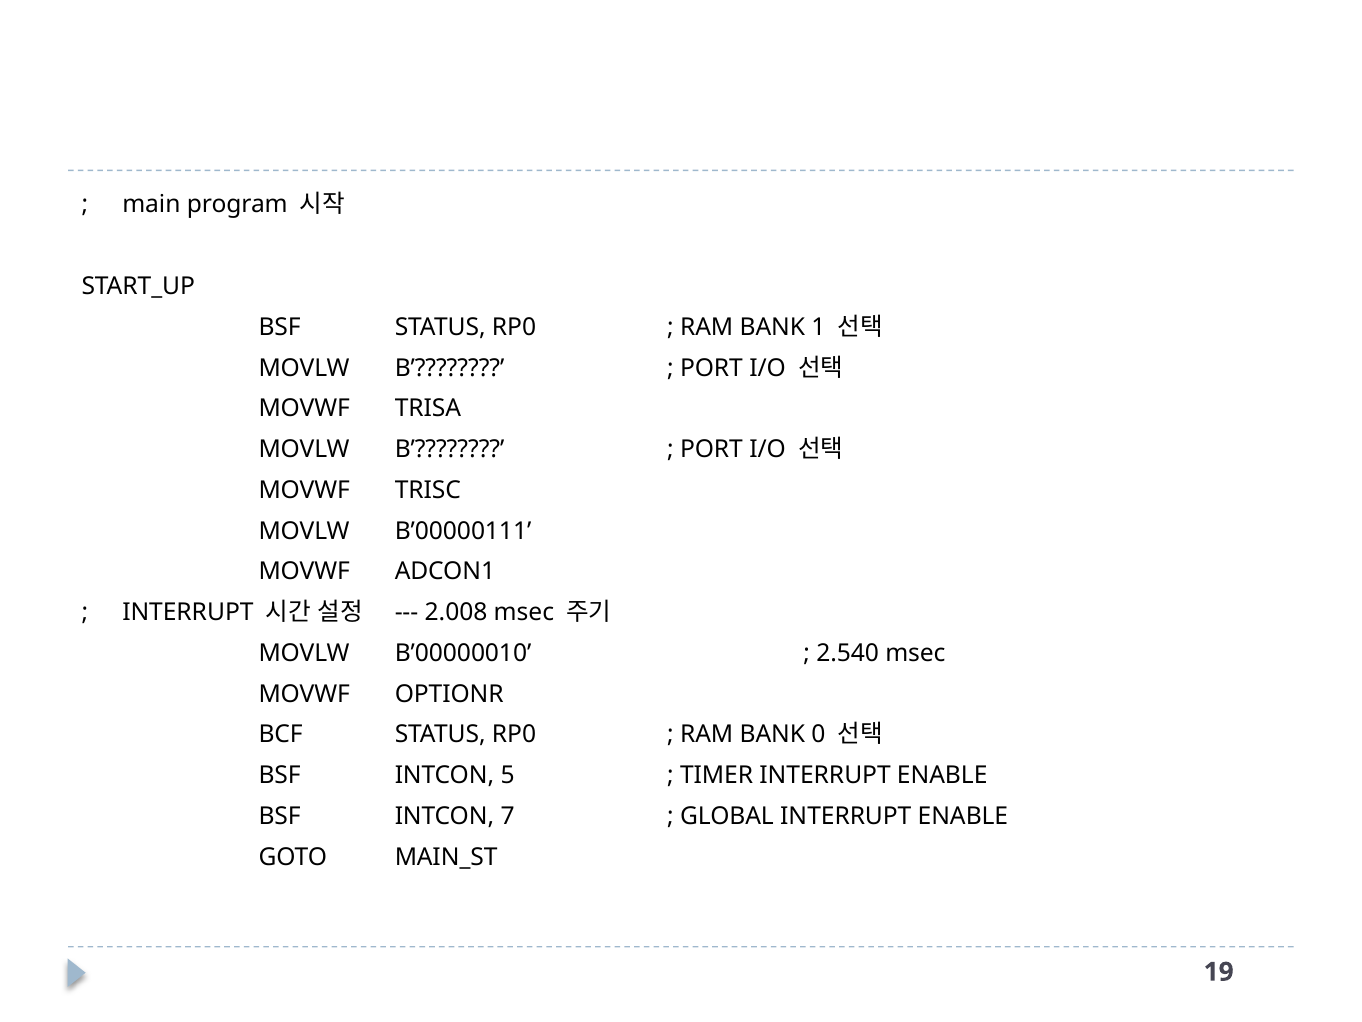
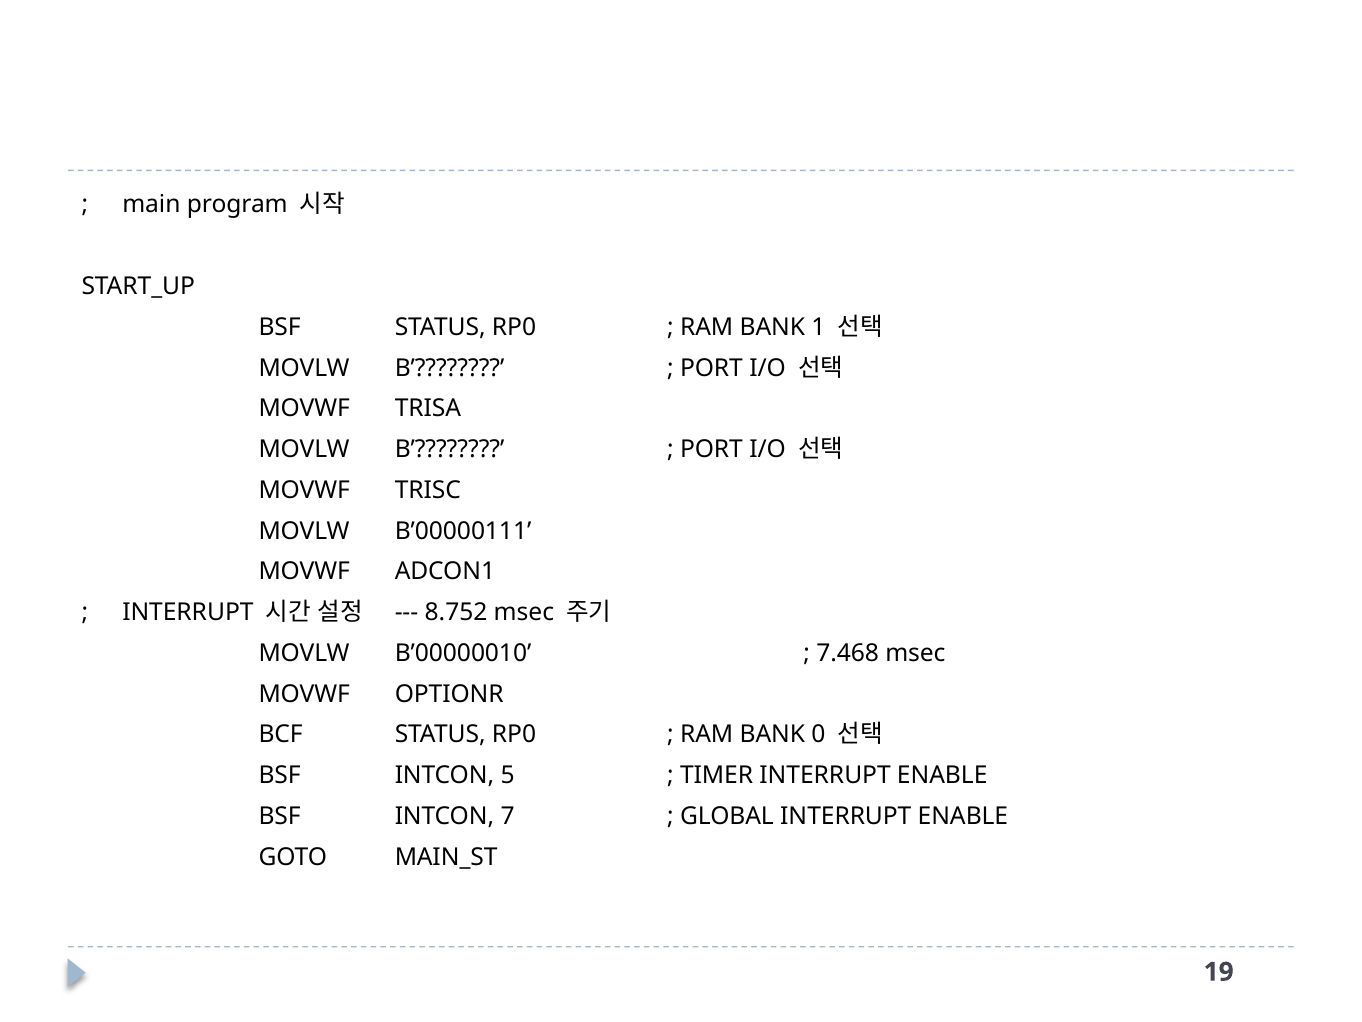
2.008: 2.008 -> 8.752 (456, 612)
2.540: 2.540 -> 7.468 (848, 653)
